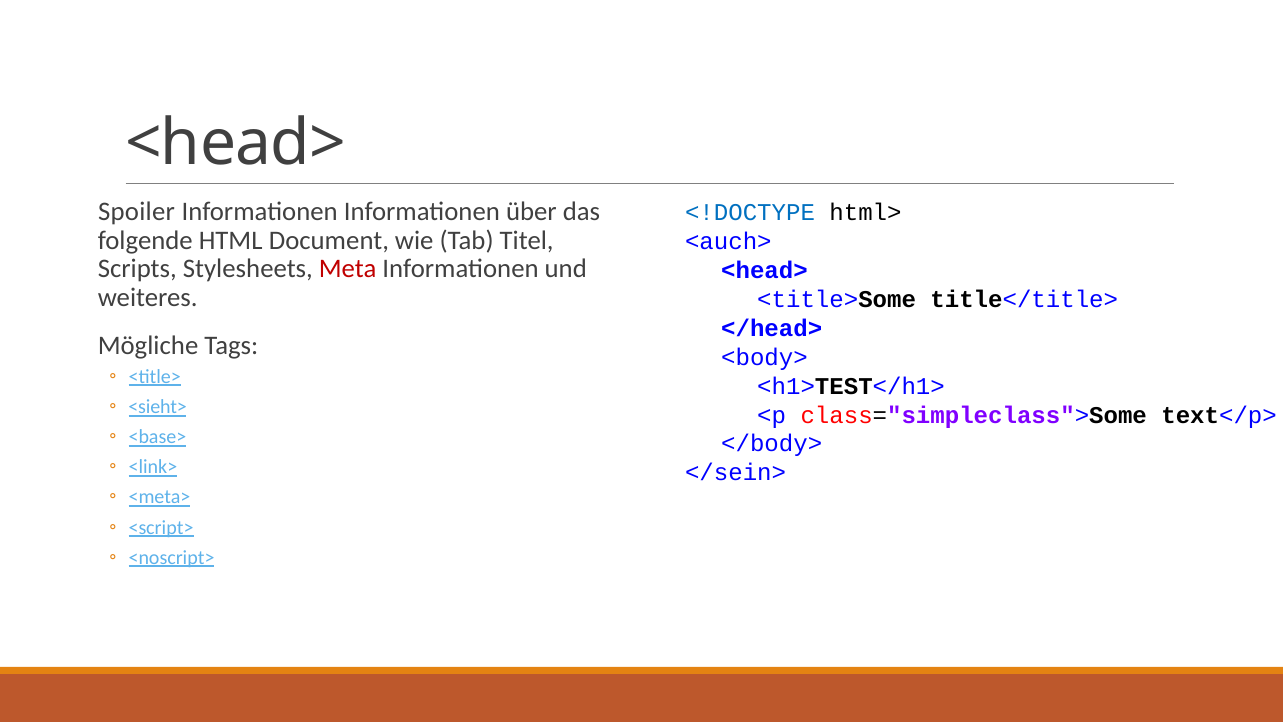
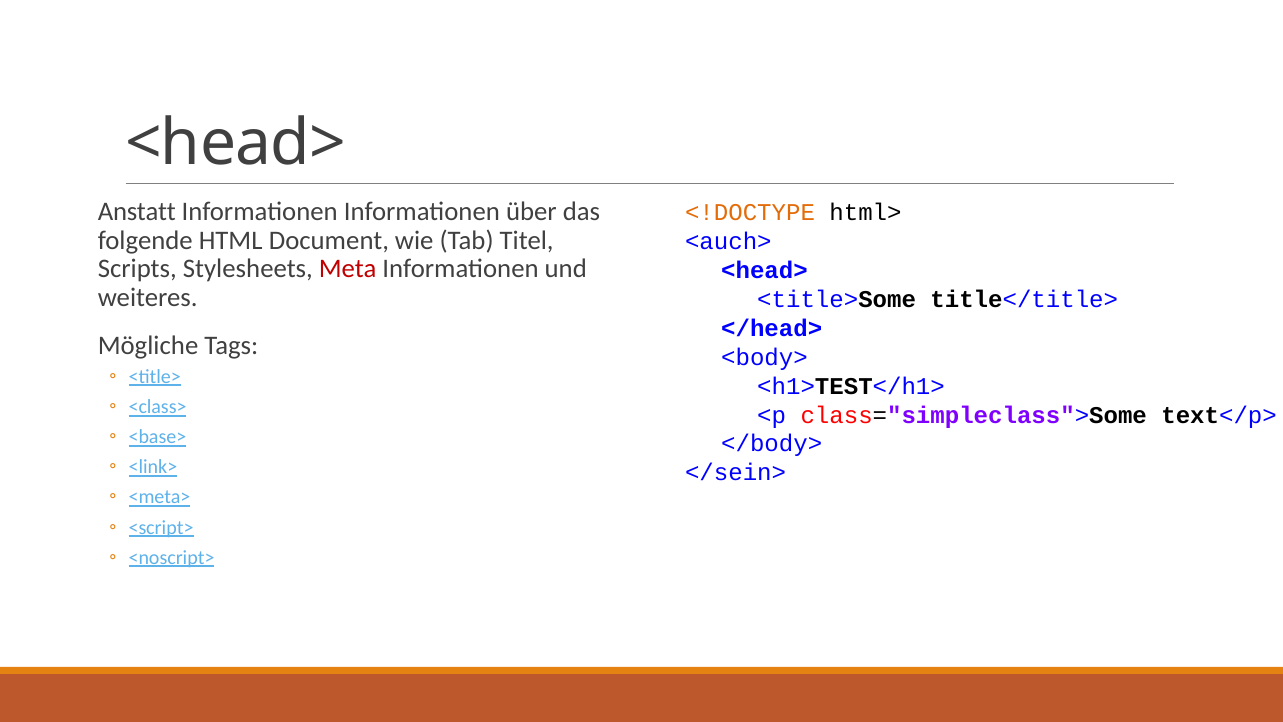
Spoiler: Spoiler -> Anstatt (137, 211)
<!DOCTYPE colour: blue -> orange (750, 213)
<sieht>: <sieht> -> <class> (158, 407)
